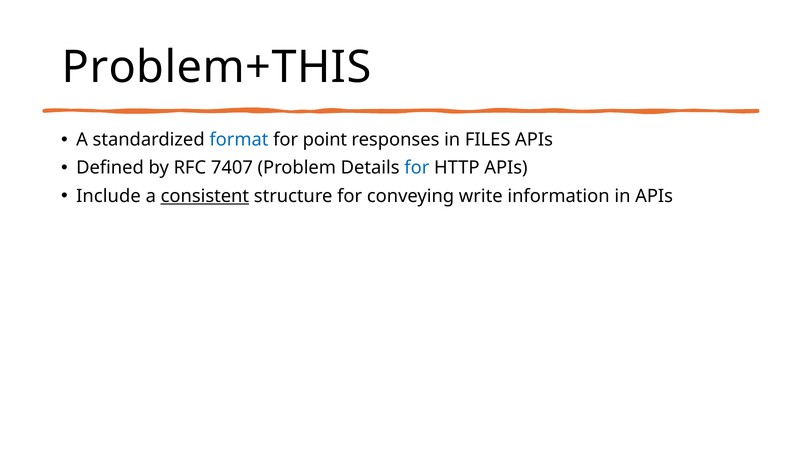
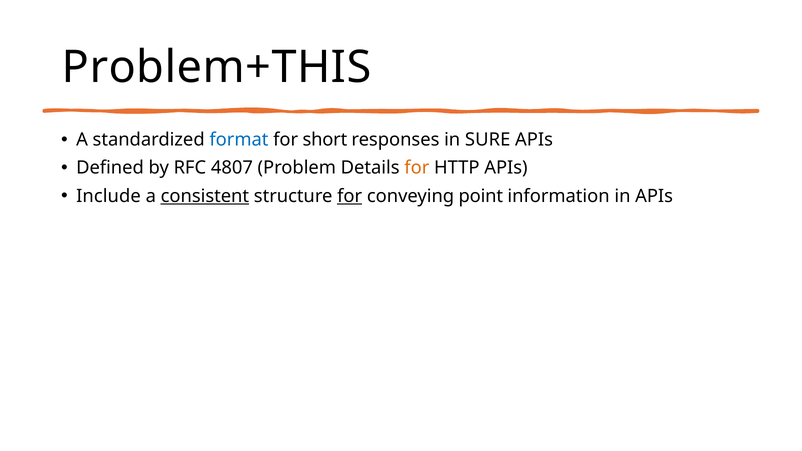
point: point -> short (325, 140)
FILES: FILES -> SURE (488, 140)
7407: 7407 -> 4807 (232, 168)
for colour: blue -> orange (417, 168)
for underline: none -> present (350, 196)
write: write -> point (481, 196)
